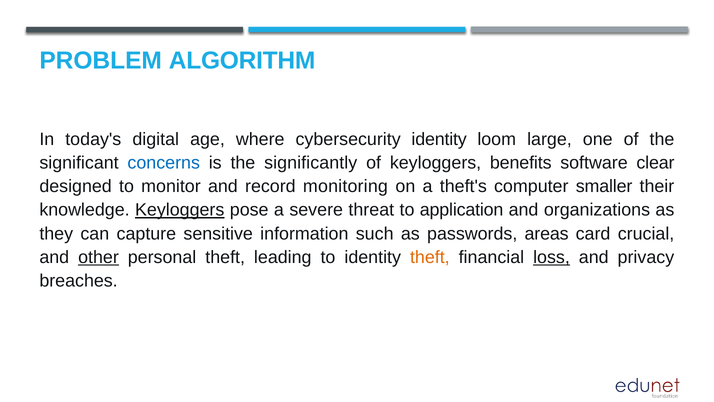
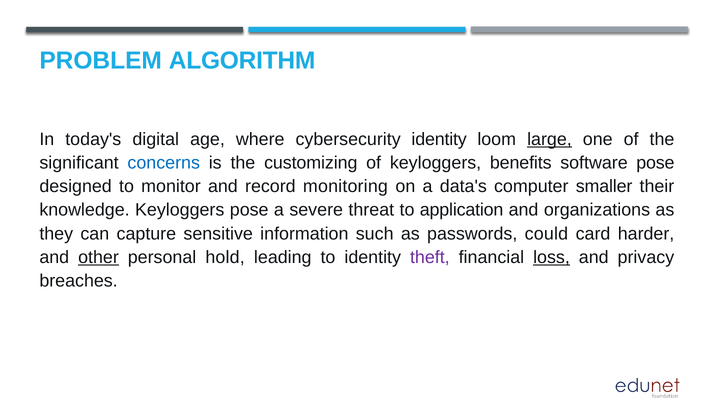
large underline: none -> present (549, 139)
significantly: significantly -> customizing (311, 163)
software clear: clear -> pose (655, 163)
theft's: theft's -> data's (463, 186)
Keyloggers underline: present -> none (180, 210)
areas: areas -> could (546, 233)
crucial: crucial -> harder (646, 233)
personal theft: theft -> hold (225, 257)
theft colour: orange -> purple (430, 257)
